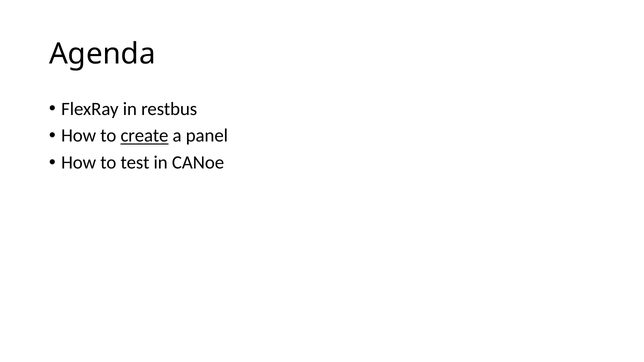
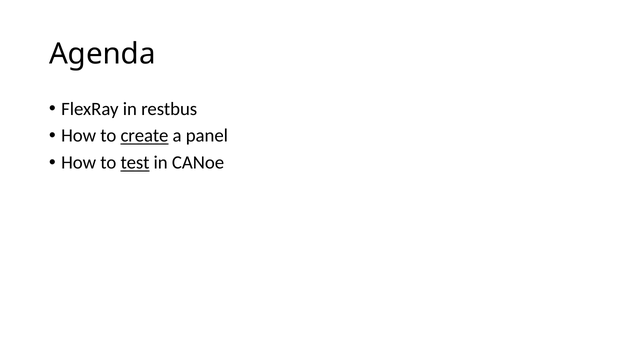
test underline: none -> present (135, 163)
